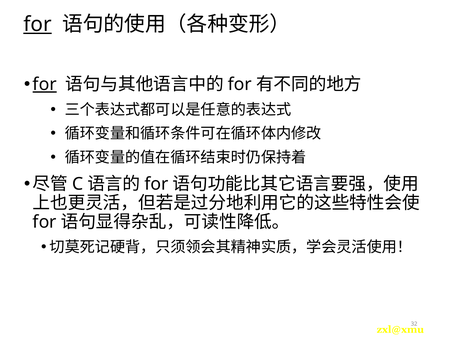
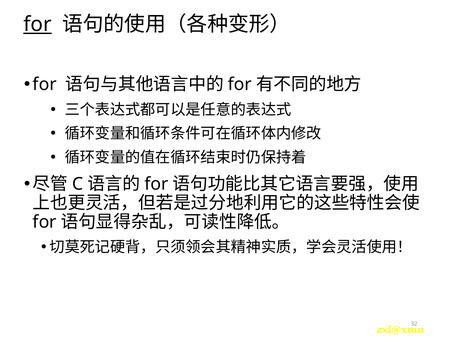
for underline: present -> none (45, 84)
